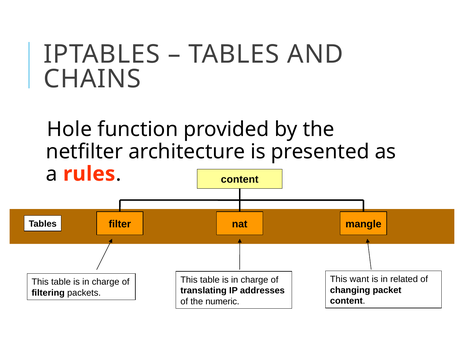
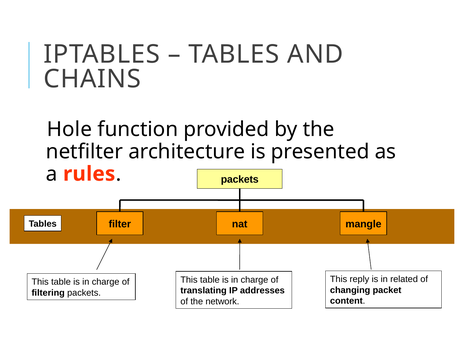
content: content -> packets (240, 180)
want: want -> reply (359, 279)
numeric: numeric -> network (222, 301)
